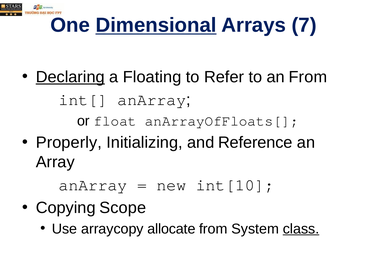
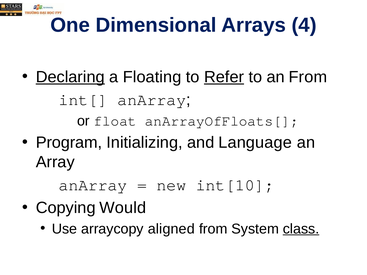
Dimensional underline: present -> none (156, 25)
7: 7 -> 4 (304, 25)
Refer underline: none -> present (224, 77)
Properly: Properly -> Program (69, 143)
Reference: Reference -> Language (255, 143)
Scope: Scope -> Would (123, 208)
allocate: allocate -> aligned (171, 229)
